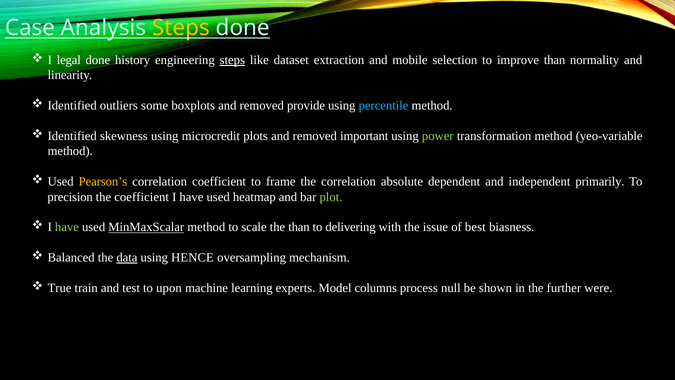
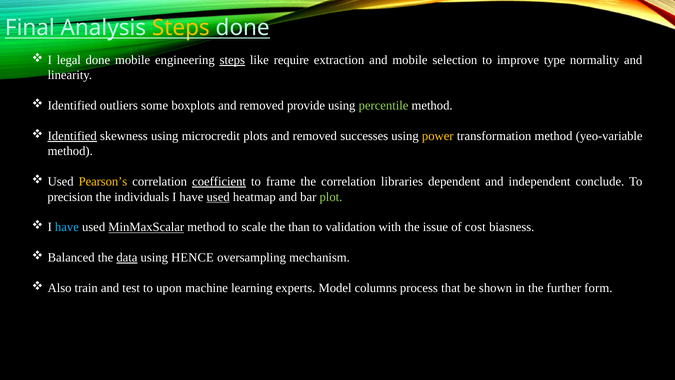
Case: Case -> Final (30, 28)
done history: history -> mobile (133, 60)
dataset: dataset -> require (291, 60)
improve than: than -> type (555, 60)
percentile colour: light blue -> light green (384, 106)
Identified underline: none -> present (72, 136)
important: important -> successes (364, 136)
power colour: light green -> yellow (438, 136)
coefficient underline: none -> present (219, 182)
absolute: absolute -> libraries (402, 182)
primarily: primarily -> conclude (600, 182)
the coefficient: coefficient -> individuals (142, 197)
used underline: none -> present (218, 197)
have colour: light green -> light blue (67, 227)
delivering: delivering -> validation (351, 227)
best: best -> cost (475, 227)
True: True -> Also (60, 288)
null: null -> that (451, 288)
were: were -> form (598, 288)
